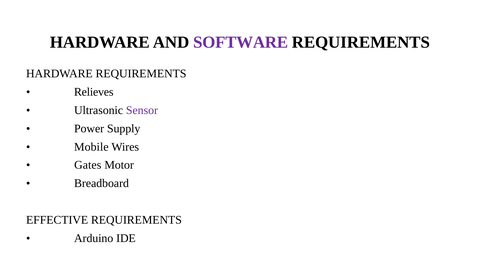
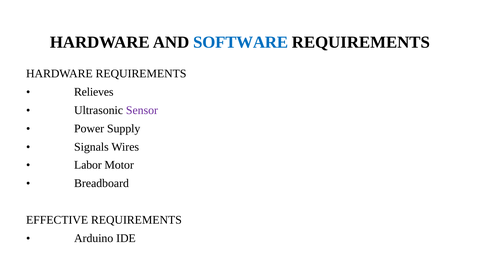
SOFTWARE colour: purple -> blue (241, 42)
Mobile: Mobile -> Signals (91, 147)
Gates: Gates -> Labor (88, 165)
